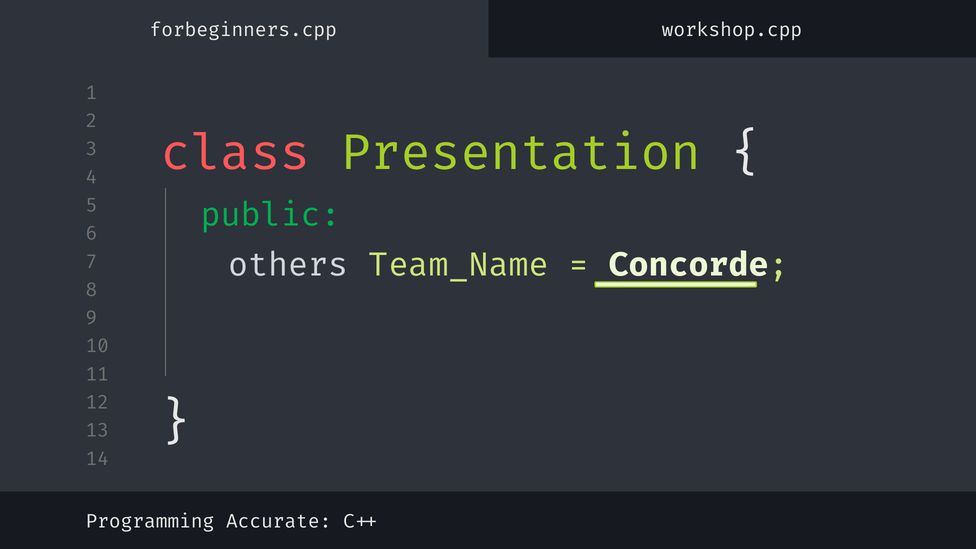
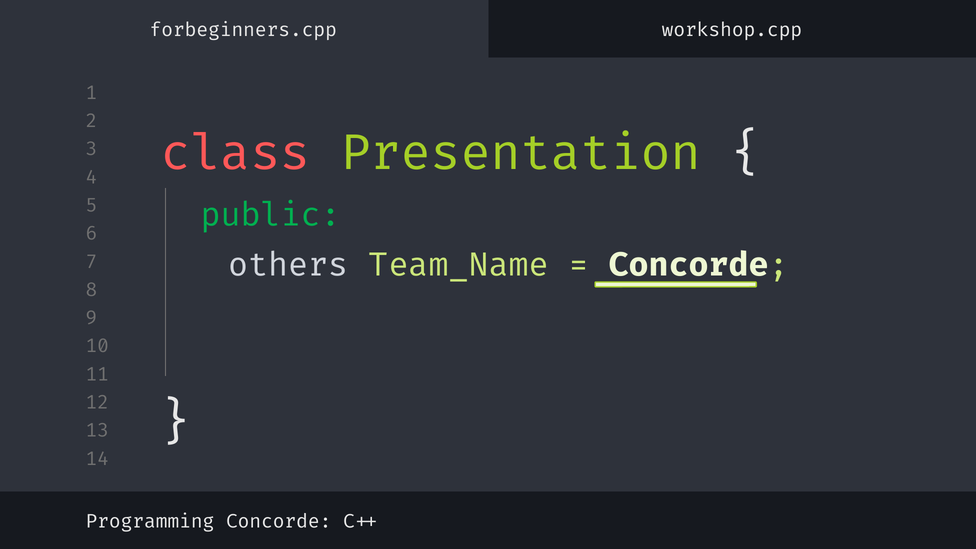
Programming Accurate: Accurate -> Concorde (279, 521)
